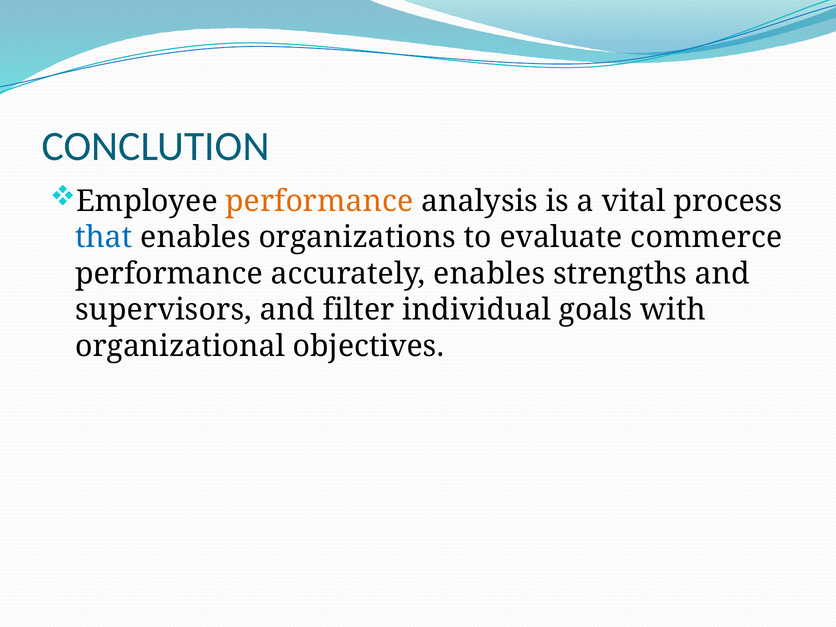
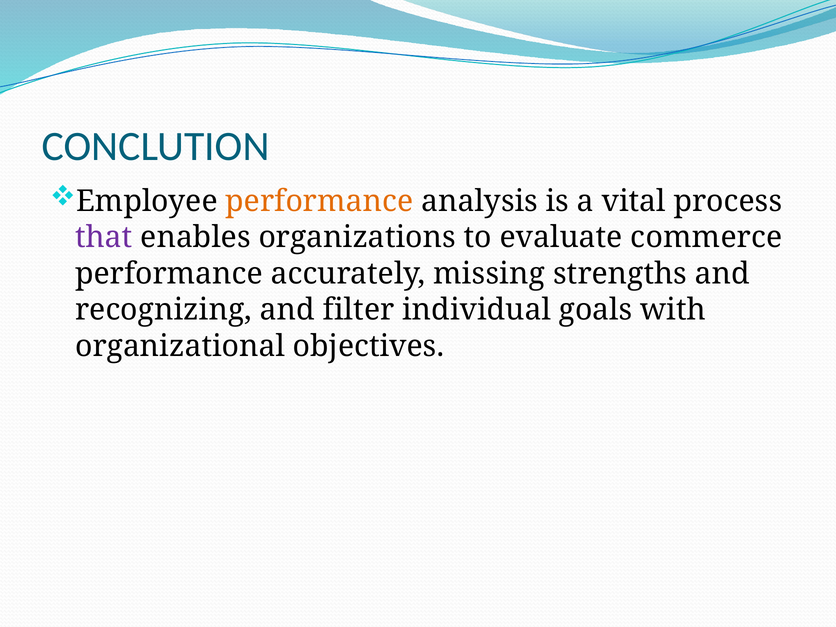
that colour: blue -> purple (104, 237)
accurately enables: enables -> missing (489, 274)
supervisors: supervisors -> recognizing (164, 310)
